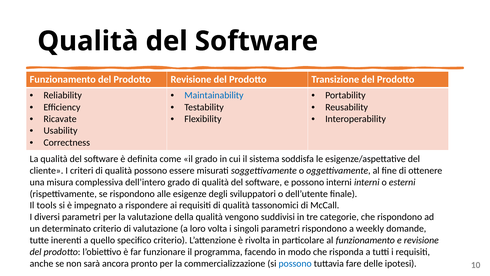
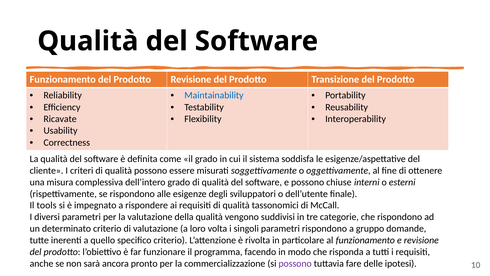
possono interni: interni -> chiuse (339, 182)
weekly: weekly -> gruppo (370, 228)
possono colour: blue -> purple (295, 263)
